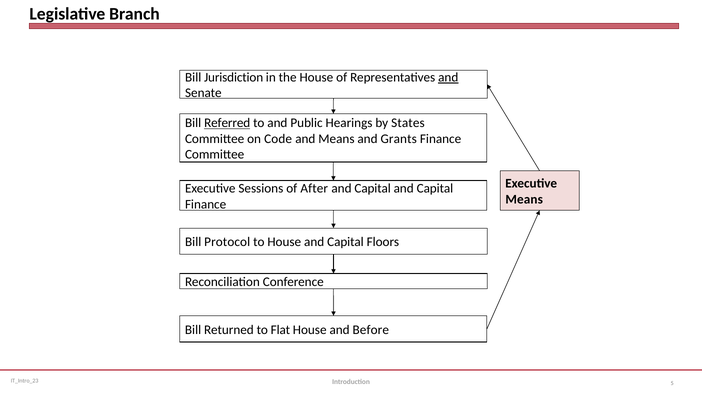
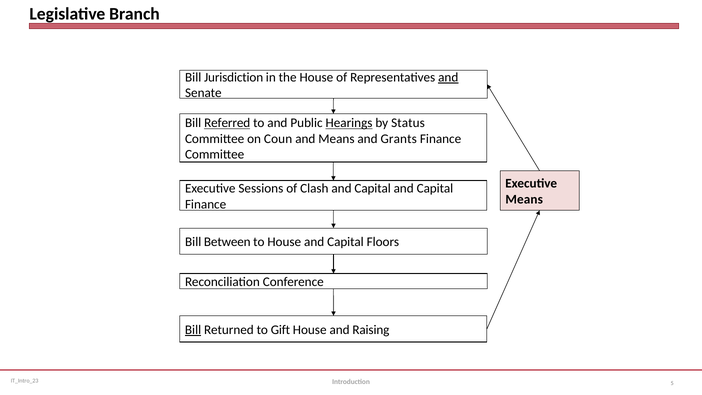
Hearings underline: none -> present (349, 123)
States: States -> Status (408, 123)
Code: Code -> Coun (278, 139)
After: After -> Clash (314, 188)
Protocol: Protocol -> Between (227, 242)
Bill underline: none -> present (193, 330)
Flat: Flat -> Gift (280, 330)
Before: Before -> Raising (371, 330)
